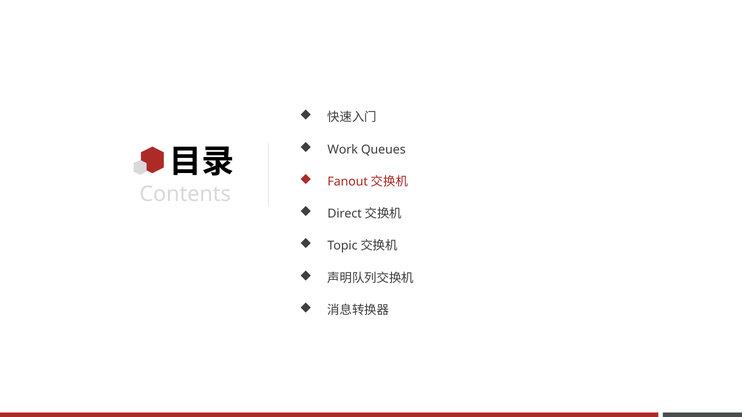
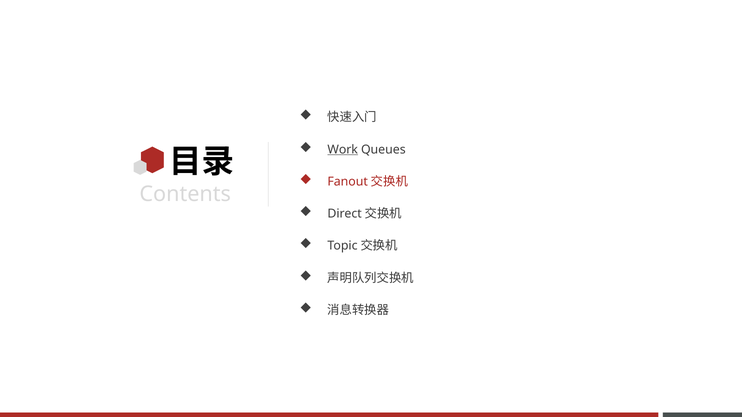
Work underline: none -> present (343, 150)
